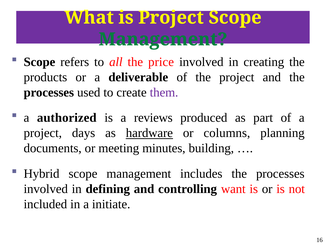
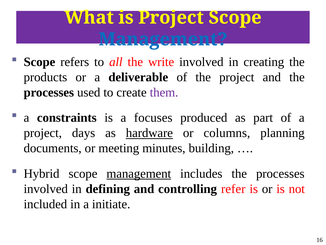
Management colour: green -> blue (163, 39)
price: price -> write (161, 62)
authorized: authorized -> constraints (67, 118)
reviews: reviews -> focuses (153, 118)
management underline: none -> present (139, 173)
want: want -> refer (233, 189)
